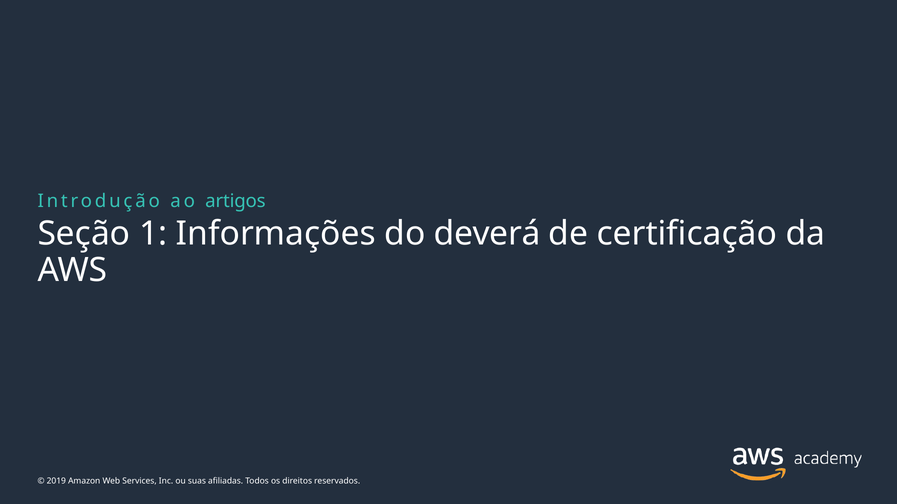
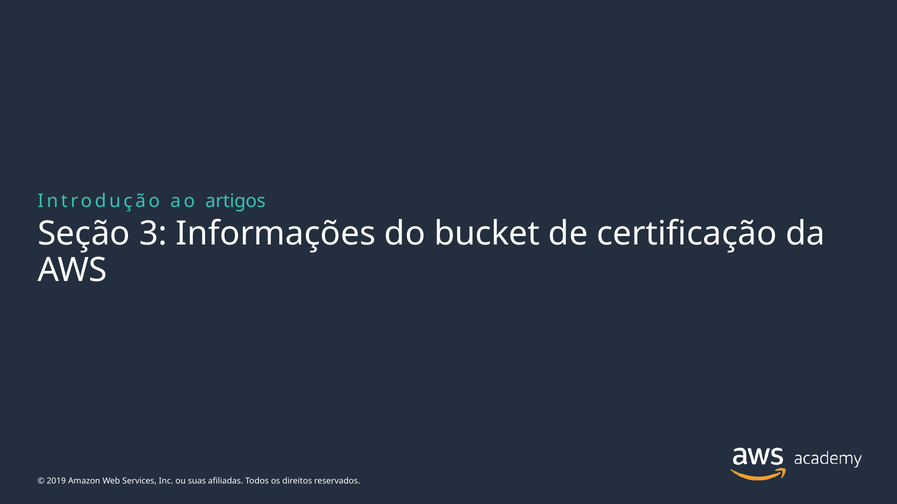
1: 1 -> 3 (153, 234)
deverá: deverá -> bucket (487, 234)
